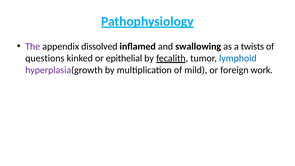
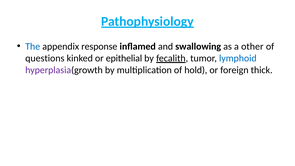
The colour: purple -> blue (33, 46)
dissolved: dissolved -> response (99, 46)
twists: twists -> other (252, 46)
mild: mild -> hold (196, 70)
work: work -> thick (262, 70)
